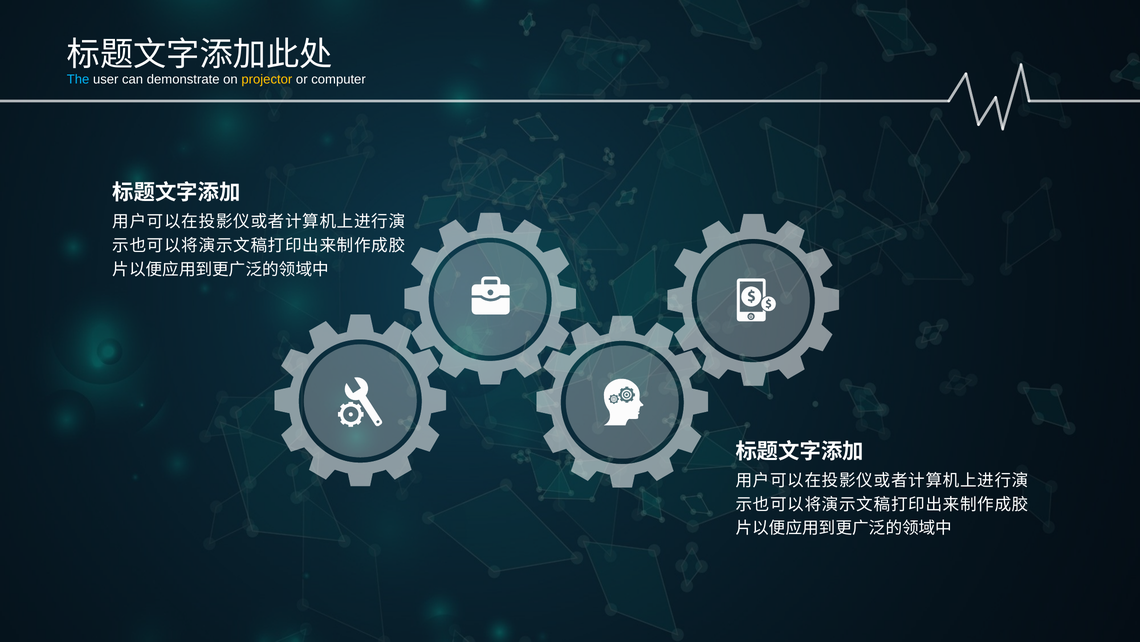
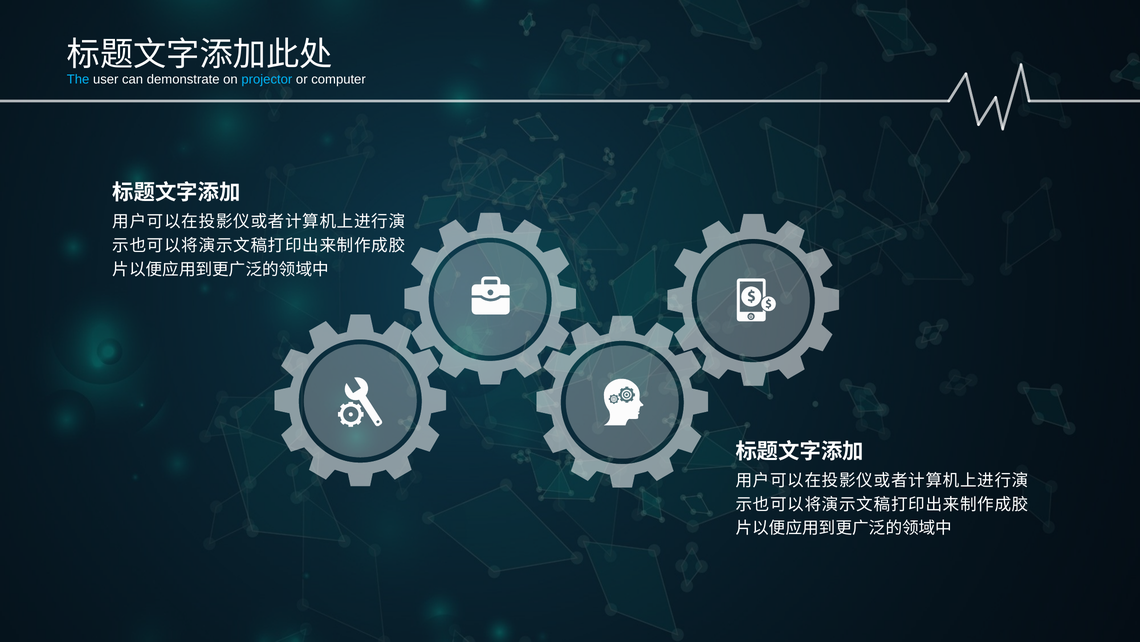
projector colour: yellow -> light blue (267, 79)
